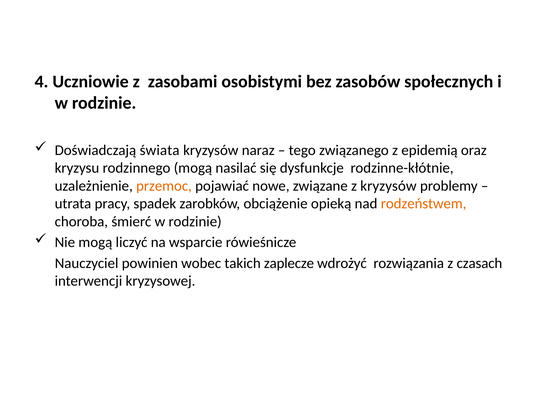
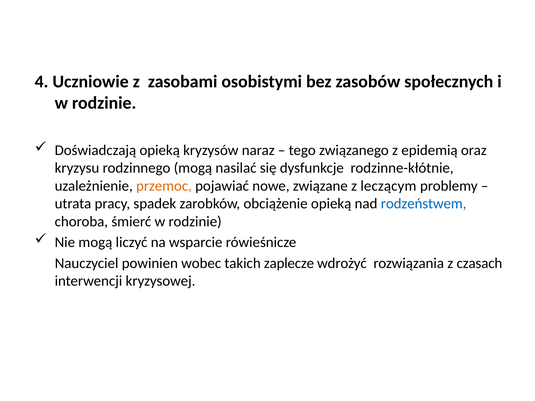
Doświadczają świata: świata -> opieką (160, 150)
z kryzysów: kryzysów -> leczącym (388, 186)
rodzeństwem colour: orange -> blue (424, 204)
